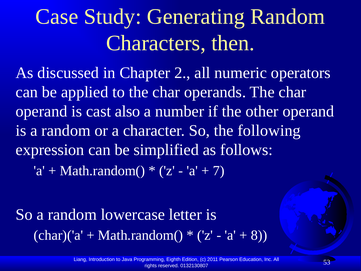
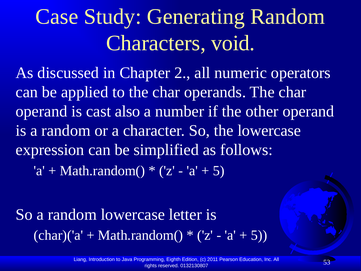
then: then -> void (233, 43)
the following: following -> lowercase (269, 131)
7: 7 -> 5 (219, 170)
8: 8 -> 5 (259, 235)
